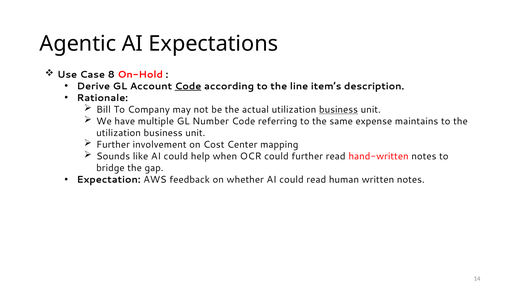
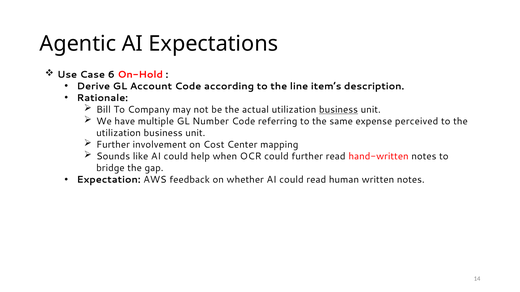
8: 8 -> 6 (111, 75)
Code underline: present -> none (188, 86)
maintains: maintains -> perceived (417, 122)
